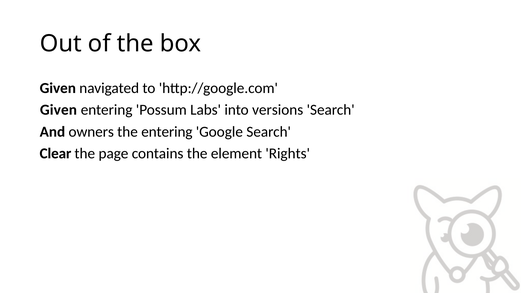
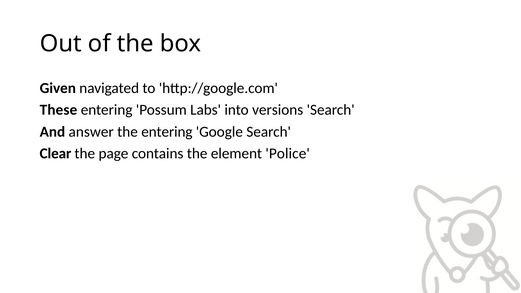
Given: Given -> These (58, 110)
owners: owners -> answer (91, 132)
Rights: Rights -> Police (288, 153)
